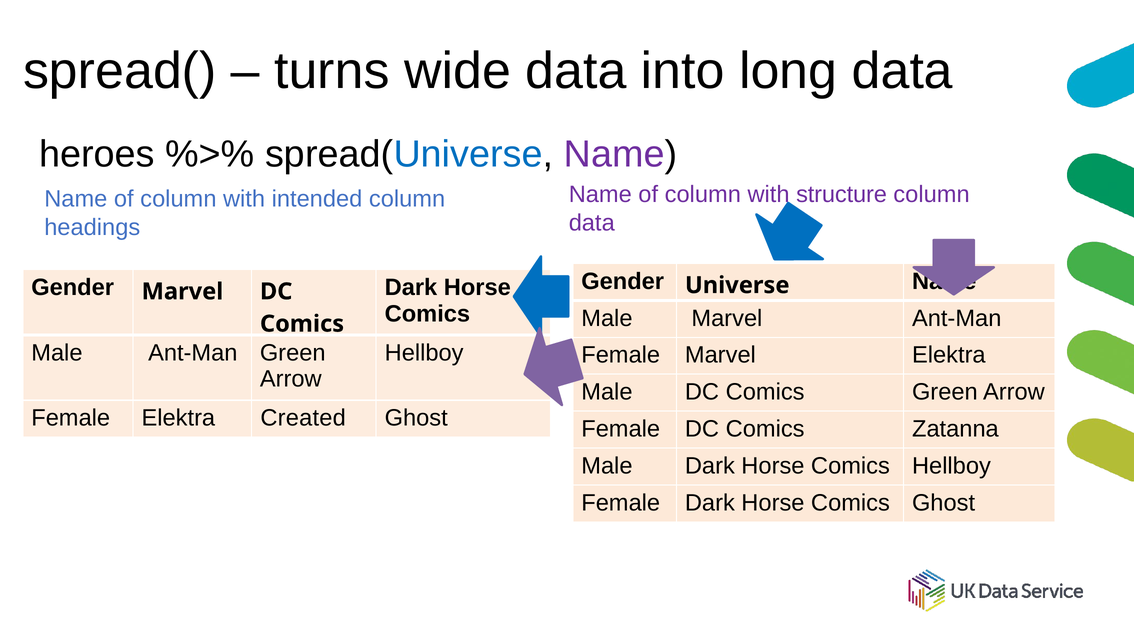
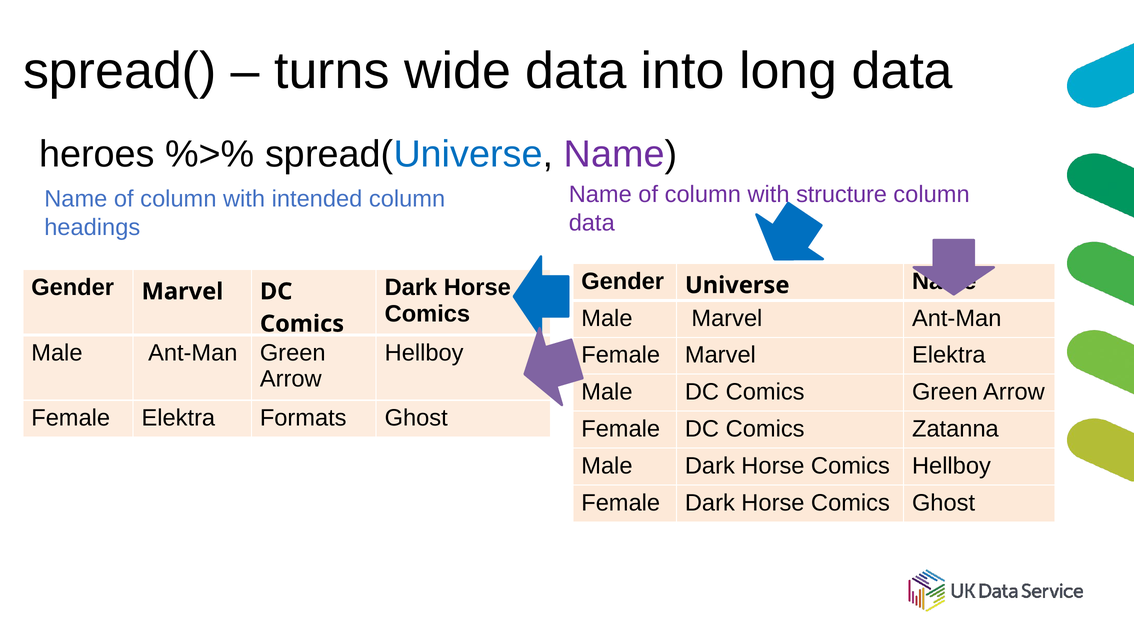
Created: Created -> Formats (303, 418)
